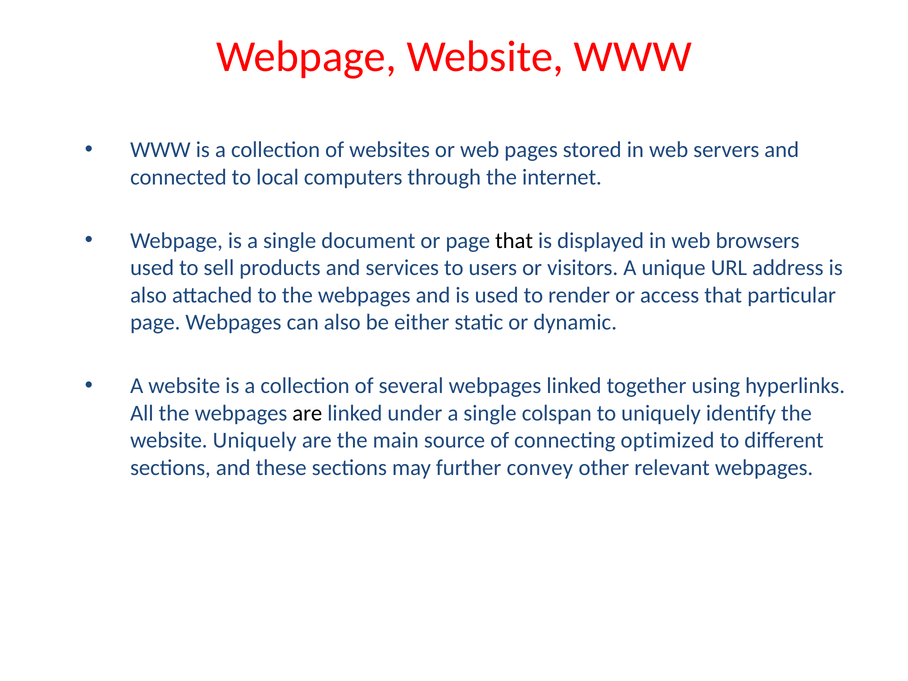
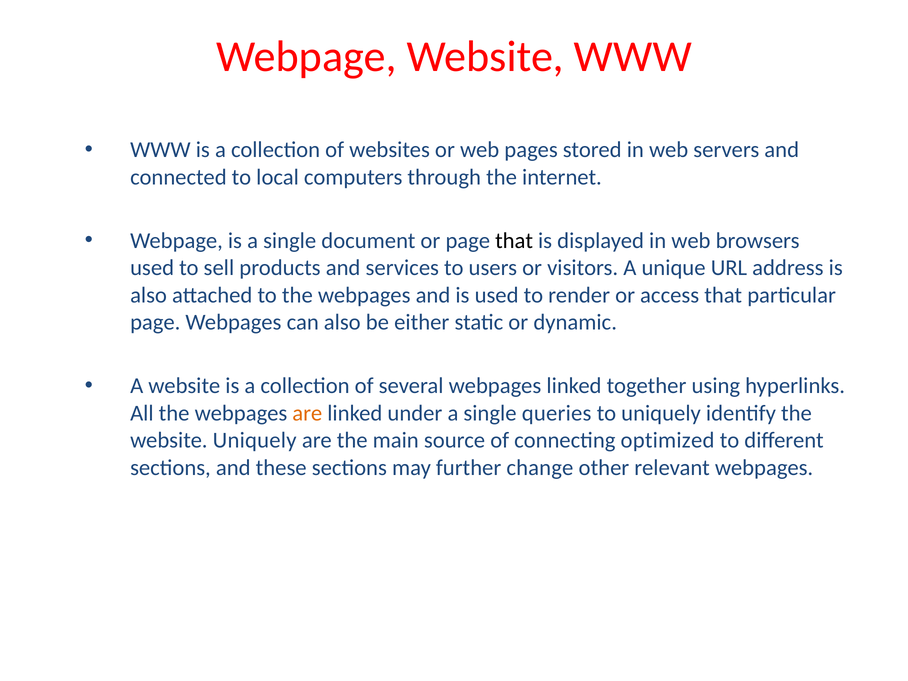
are colour: black -> orange (307, 413)
colspan: colspan -> queries (557, 413)
convey: convey -> change (540, 468)
